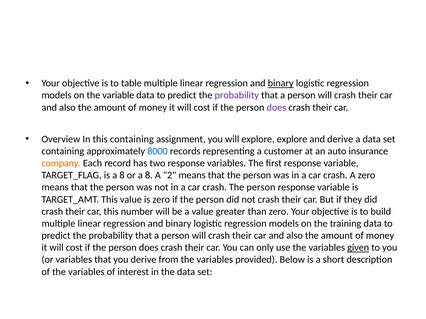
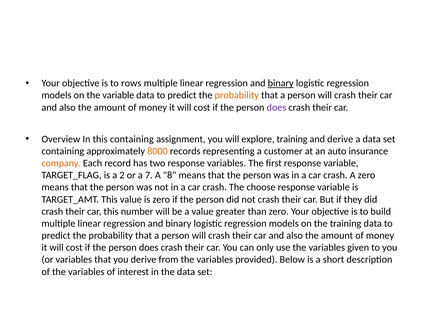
table: table -> rows (131, 83)
probability colour: purple -> orange (237, 95)
explore explore: explore -> training (292, 139)
8000 colour: blue -> orange (157, 151)
is a 8: 8 -> 2 (122, 176)
or a 8: 8 -> 7 (149, 176)
2: 2 -> 8 (170, 176)
crash The person: person -> choose (261, 188)
given underline: present -> none (358, 248)
